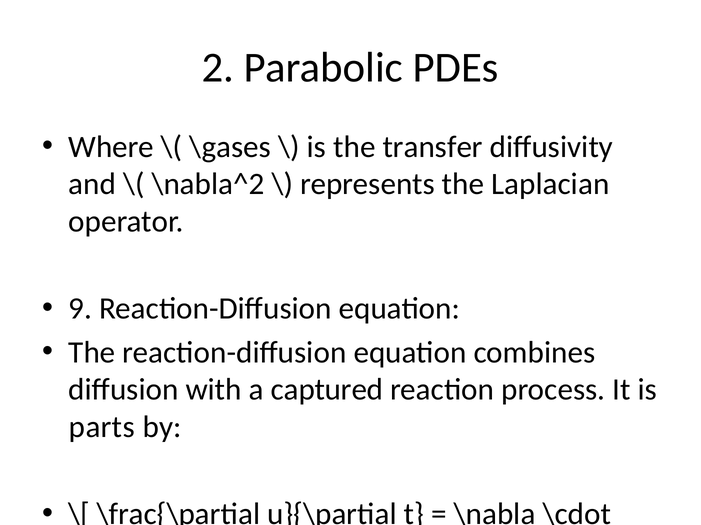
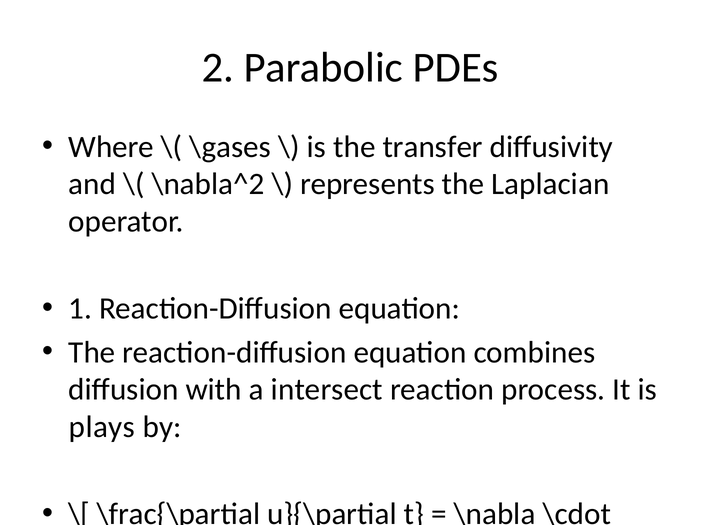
9: 9 -> 1 (80, 309)
captured: captured -> intersect (327, 390)
parts: parts -> plays (102, 428)
